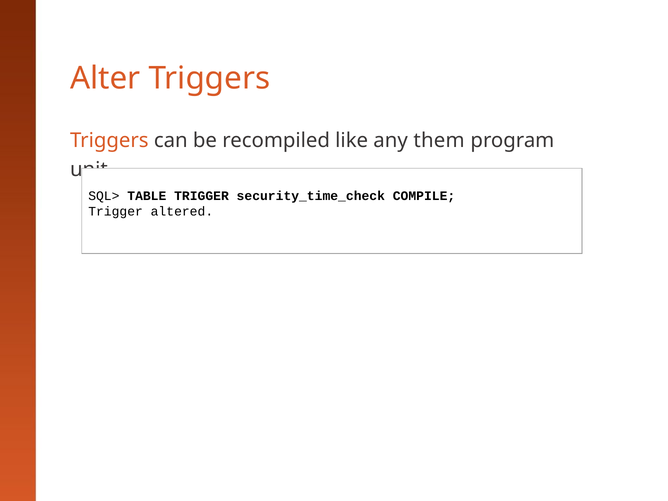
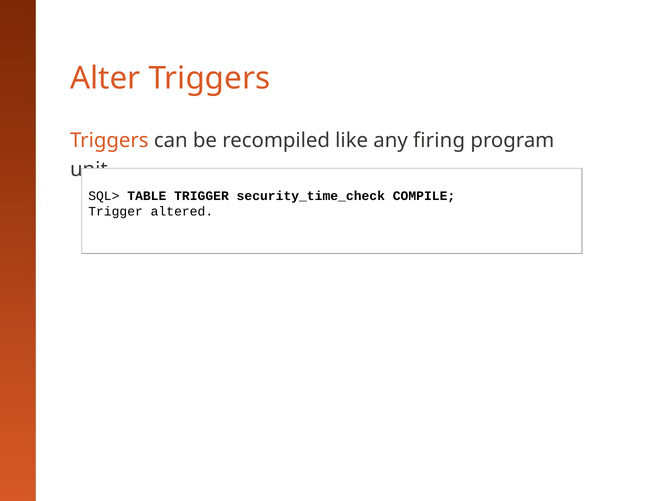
them: them -> firing (439, 140)
